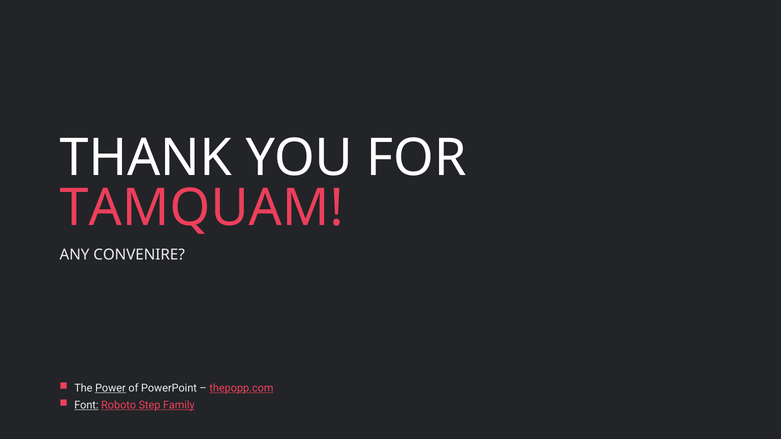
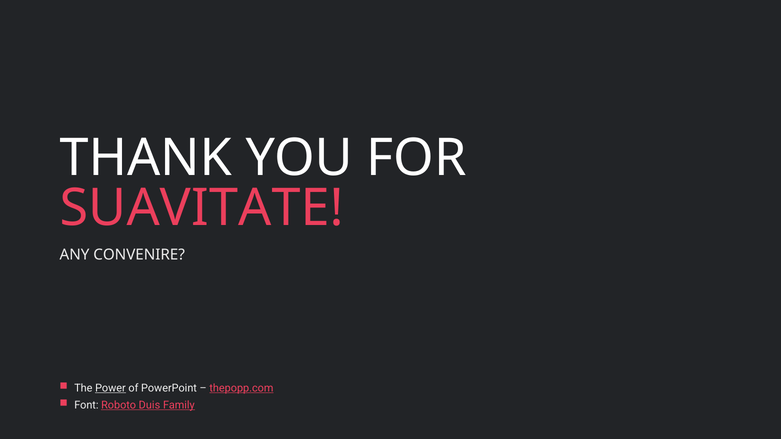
TAMQUAM: TAMQUAM -> SUAVITATE (202, 208)
Font underline: present -> none (86, 405)
Step: Step -> Duis (149, 405)
